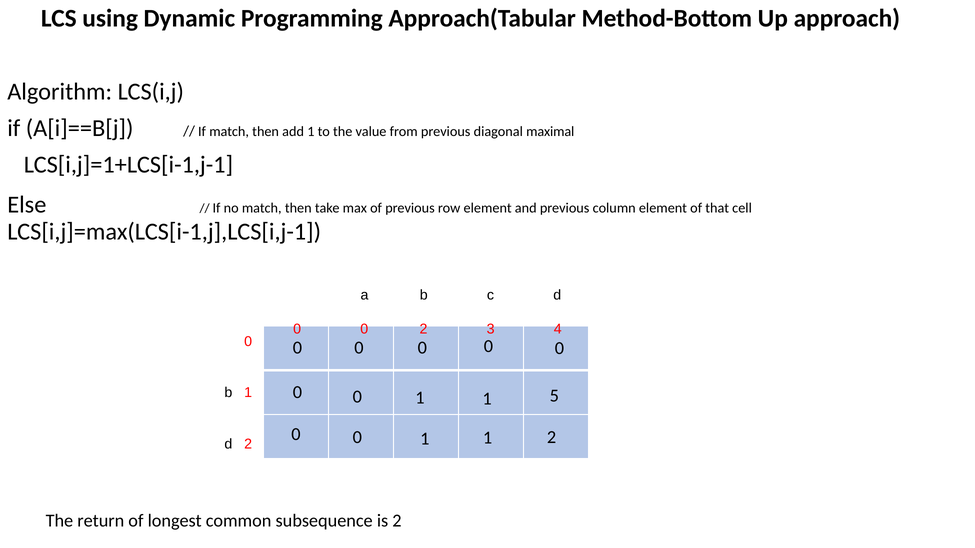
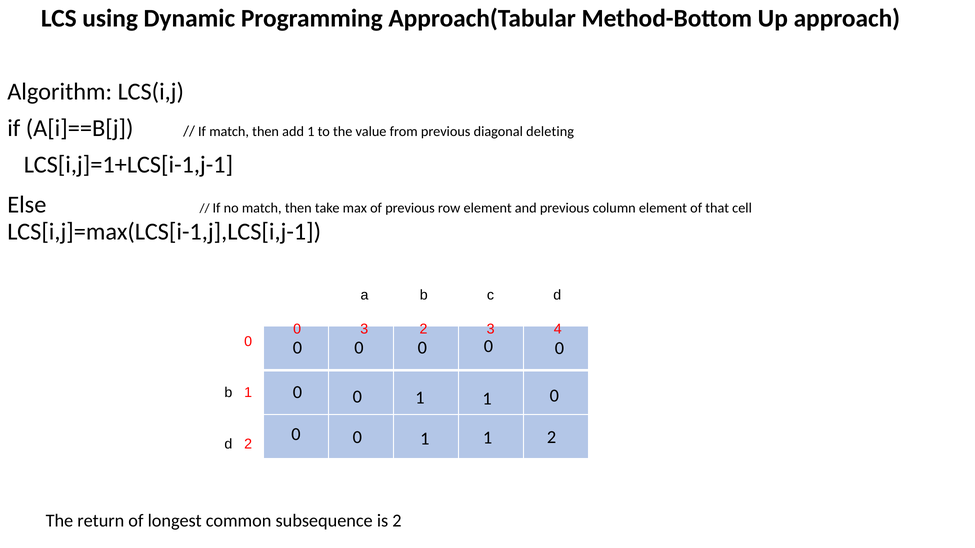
maximal: maximal -> deleting (550, 132)
0: 0 -> 3 (364, 329)
1 5: 5 -> 0 (554, 396)
